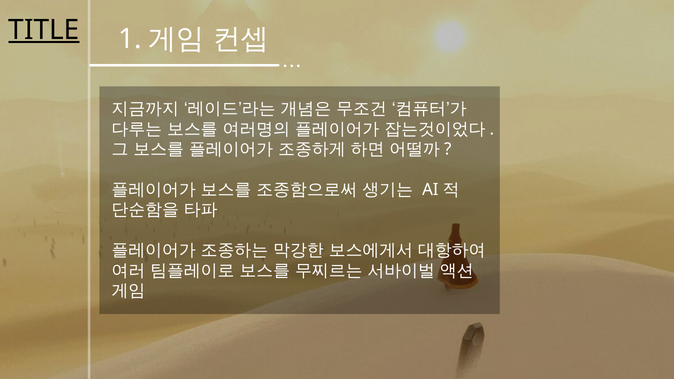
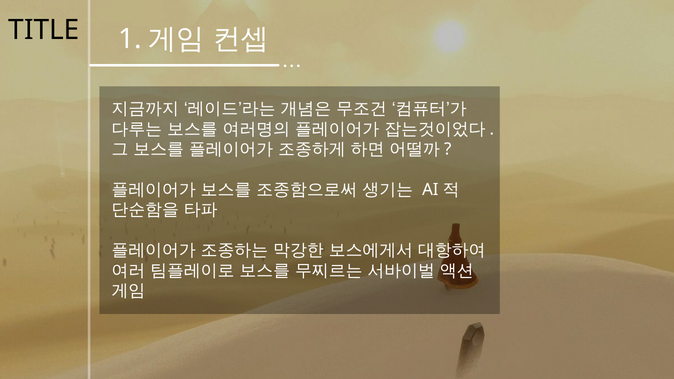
TITLE underline: present -> none (44, 30)
